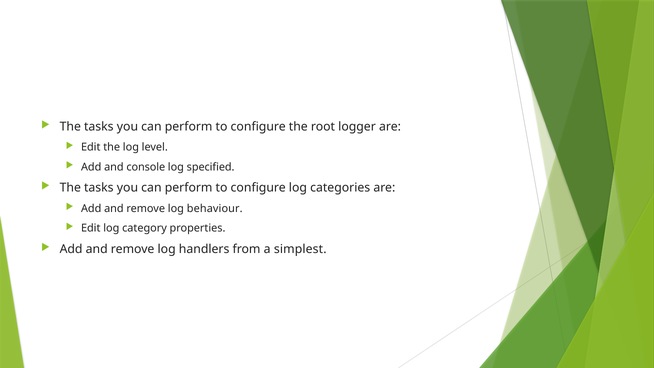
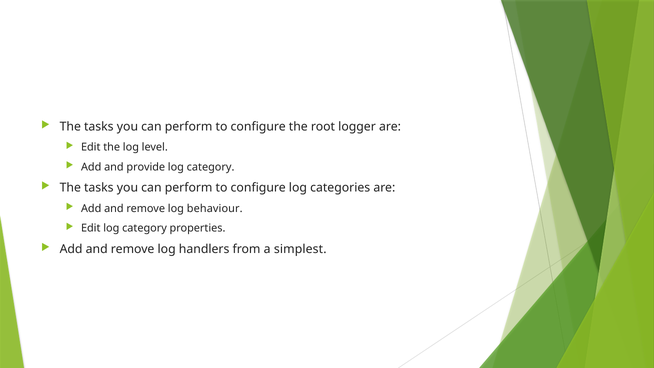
console: console -> provide (146, 167)
specified: specified -> category (211, 167)
